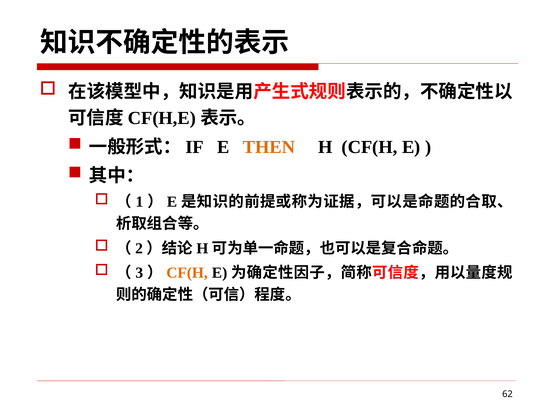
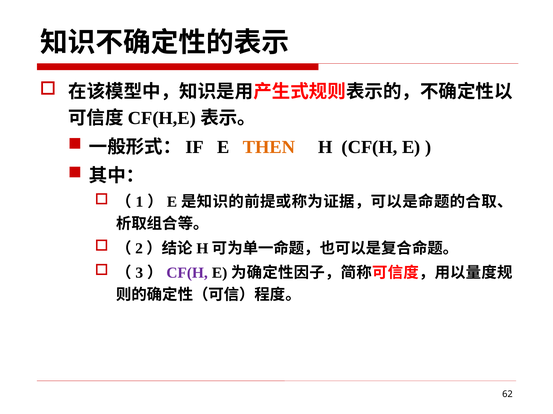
CF(H colour: orange -> purple (187, 273)
